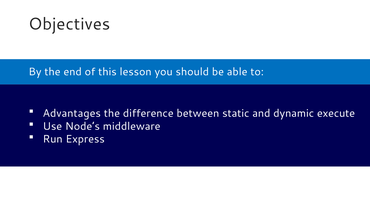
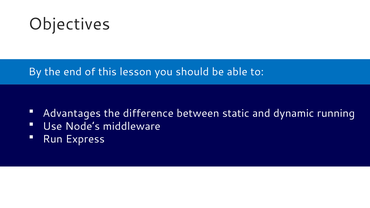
execute: execute -> running (336, 113)
